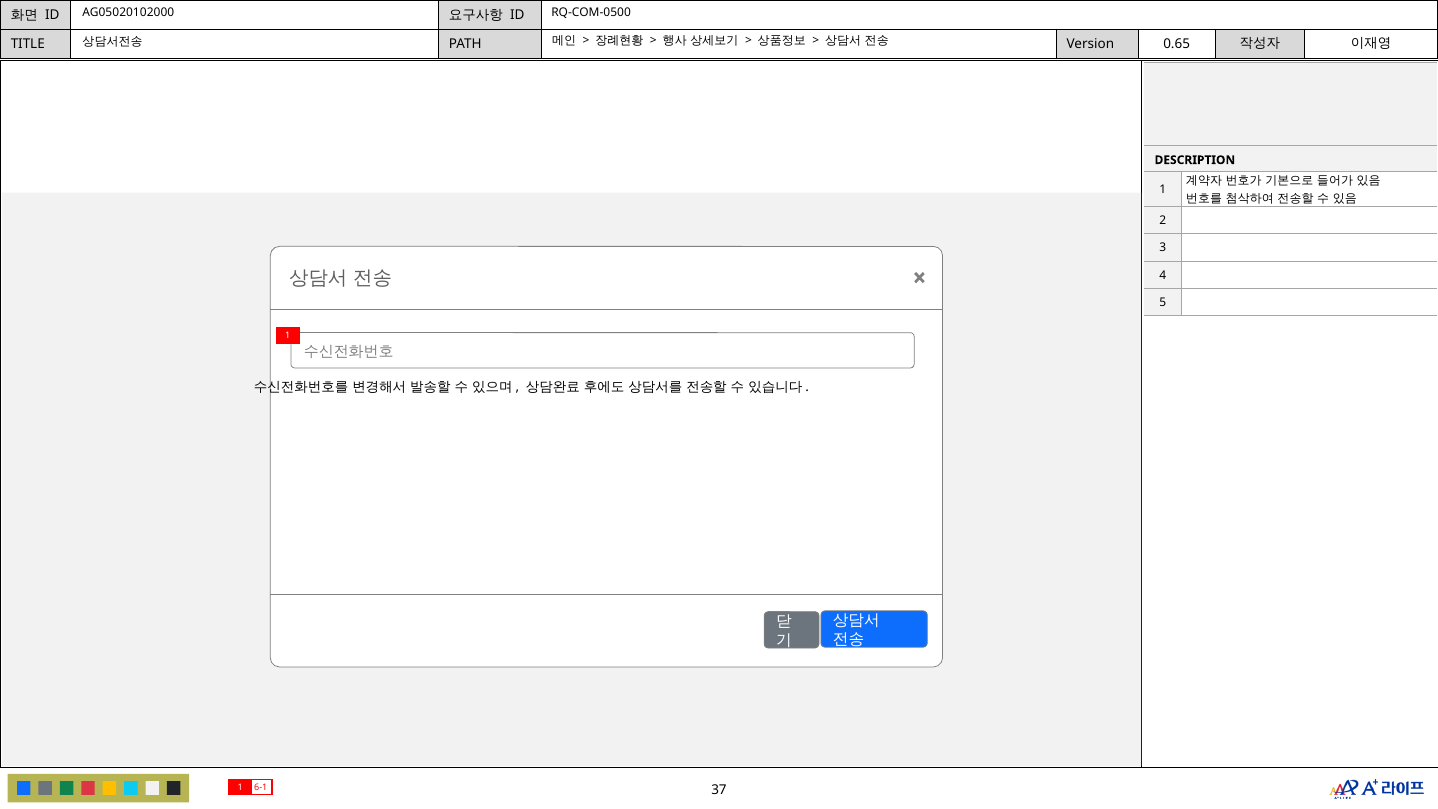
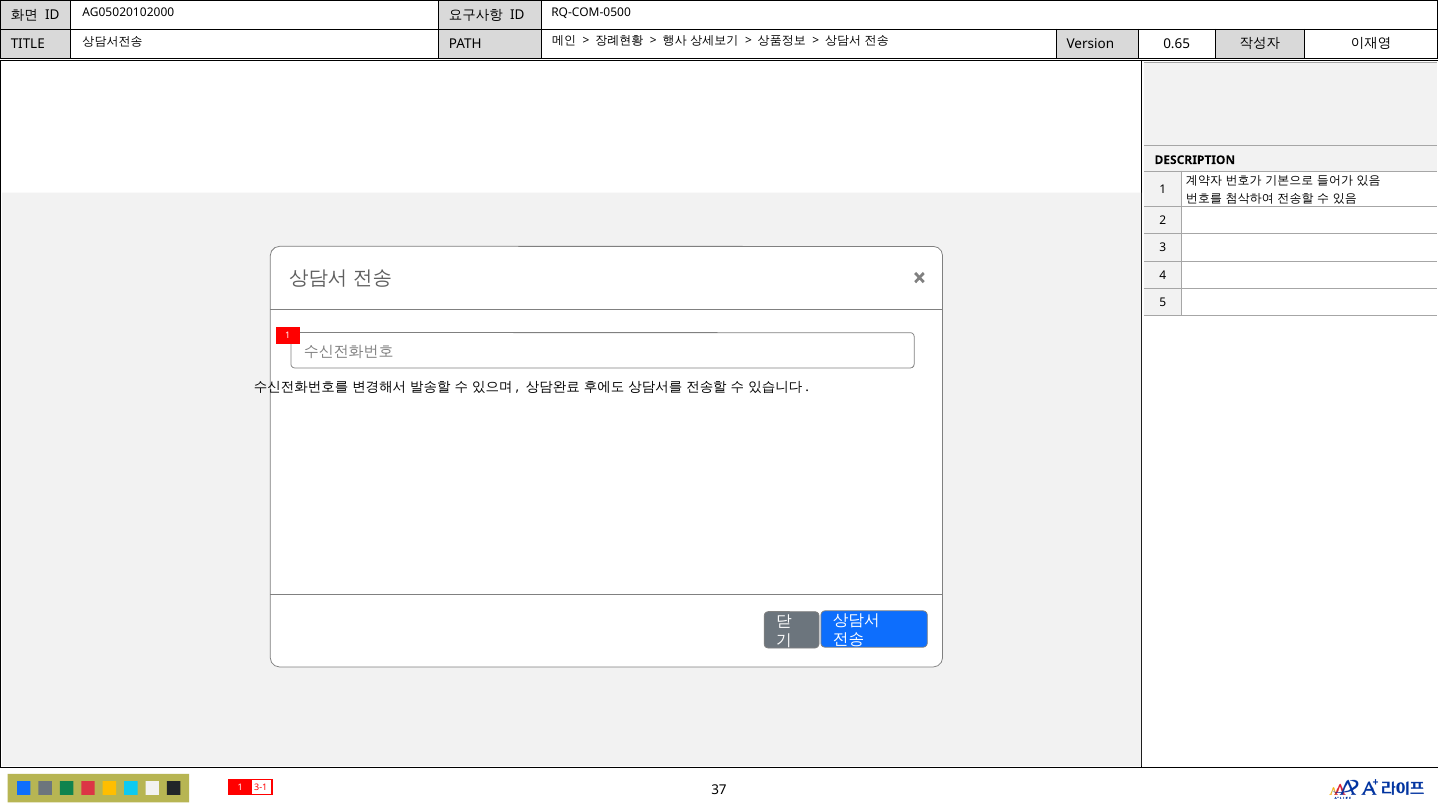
6-1: 6-1 -> 3-1 (261, 787)
